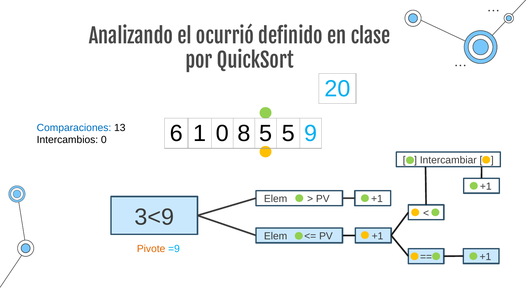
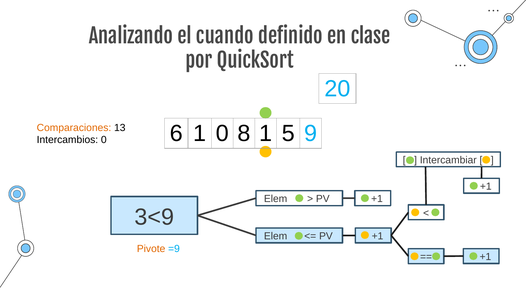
ocurrió: ocurrió -> cuando (225, 37)
8 5: 5 -> 1 (266, 133)
Comparaciones colour: blue -> orange (74, 128)
